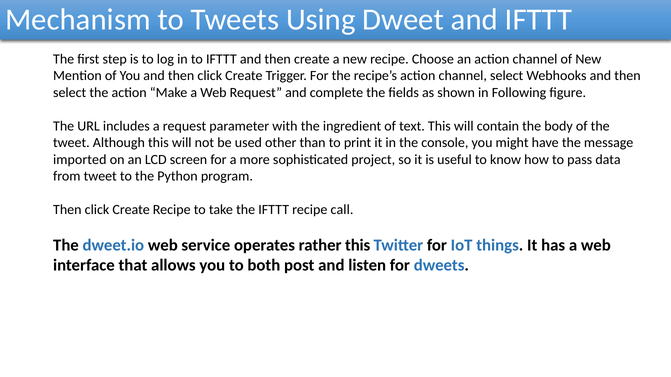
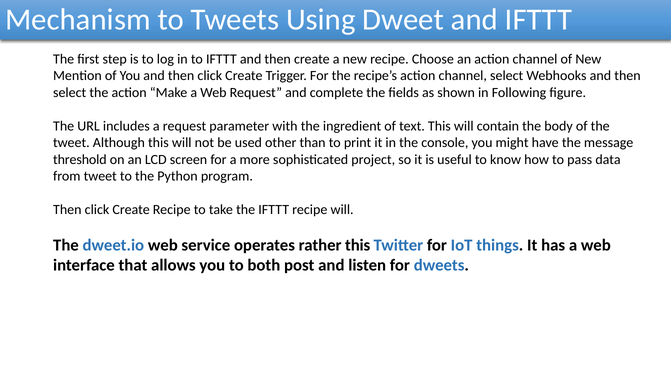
imported: imported -> threshold (80, 160)
recipe call: call -> will (342, 210)
